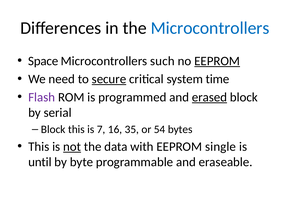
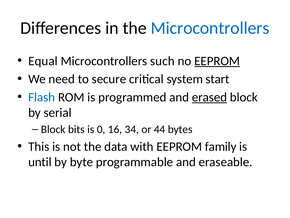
Space: Space -> Equal (43, 61)
secure underline: present -> none (109, 79)
time: time -> start (217, 79)
Flash colour: purple -> blue (42, 97)
Block this: this -> bits (76, 129)
7: 7 -> 0 (101, 129)
35: 35 -> 34 (132, 129)
54: 54 -> 44 (160, 129)
not underline: present -> none (72, 146)
single: single -> family (221, 146)
